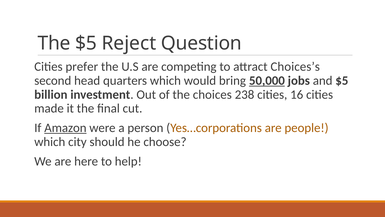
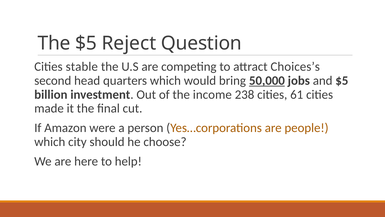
prefer: prefer -> stable (82, 67)
choices: choices -> income (212, 94)
16: 16 -> 61 (297, 94)
Amazon underline: present -> none (65, 128)
